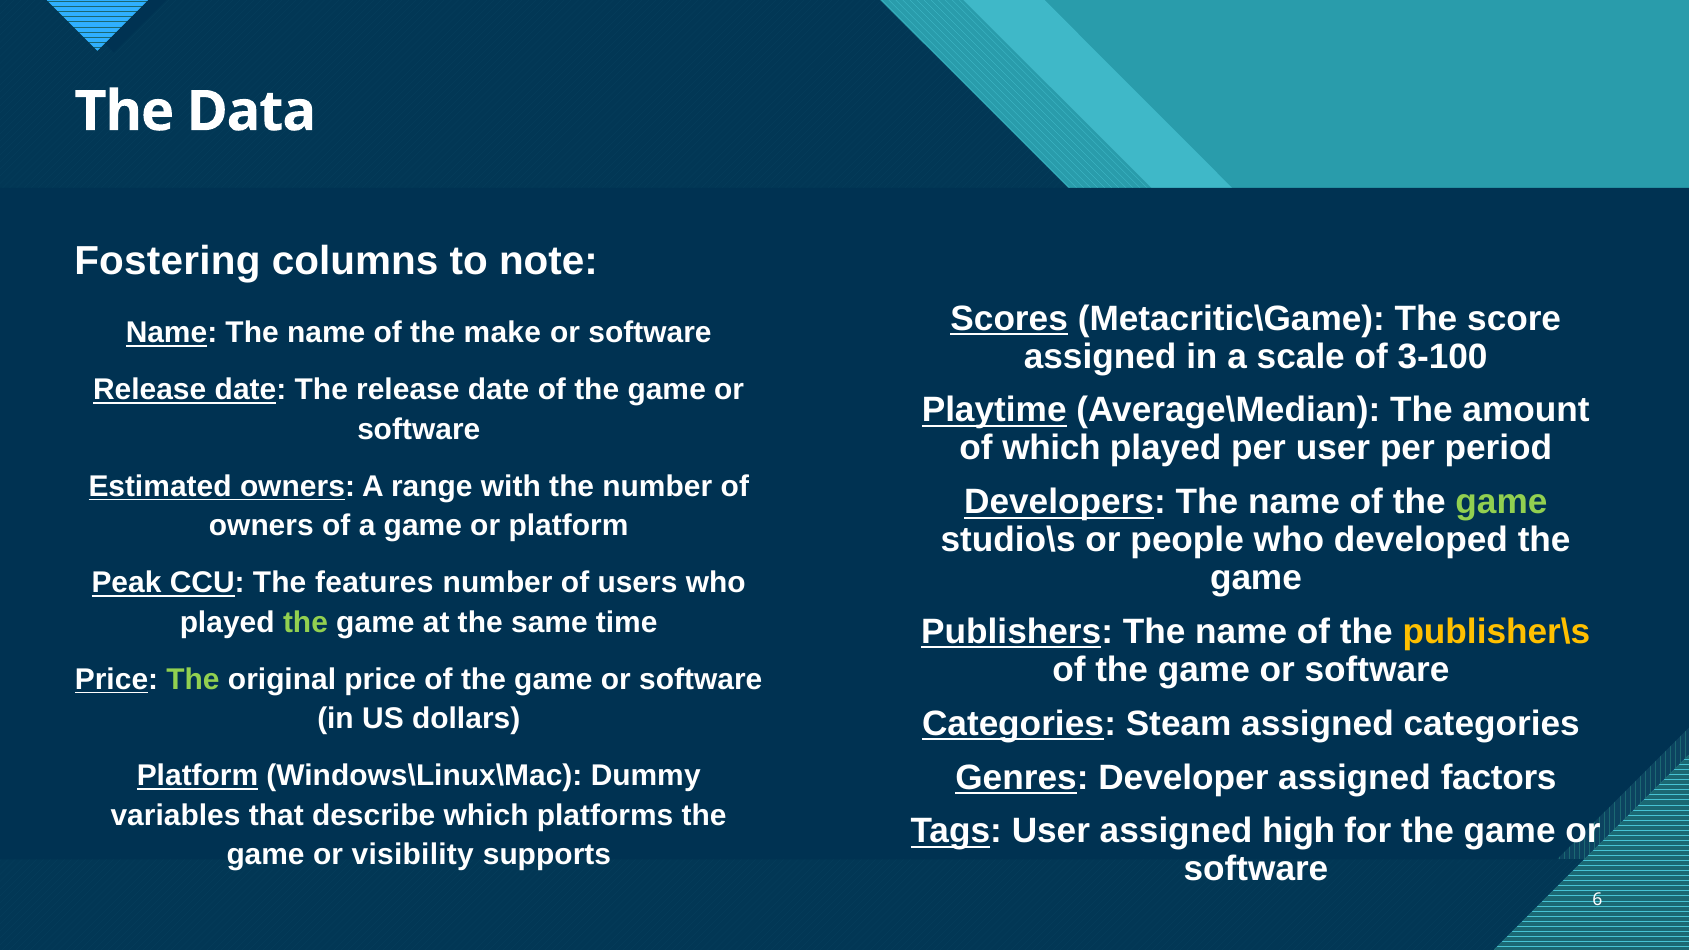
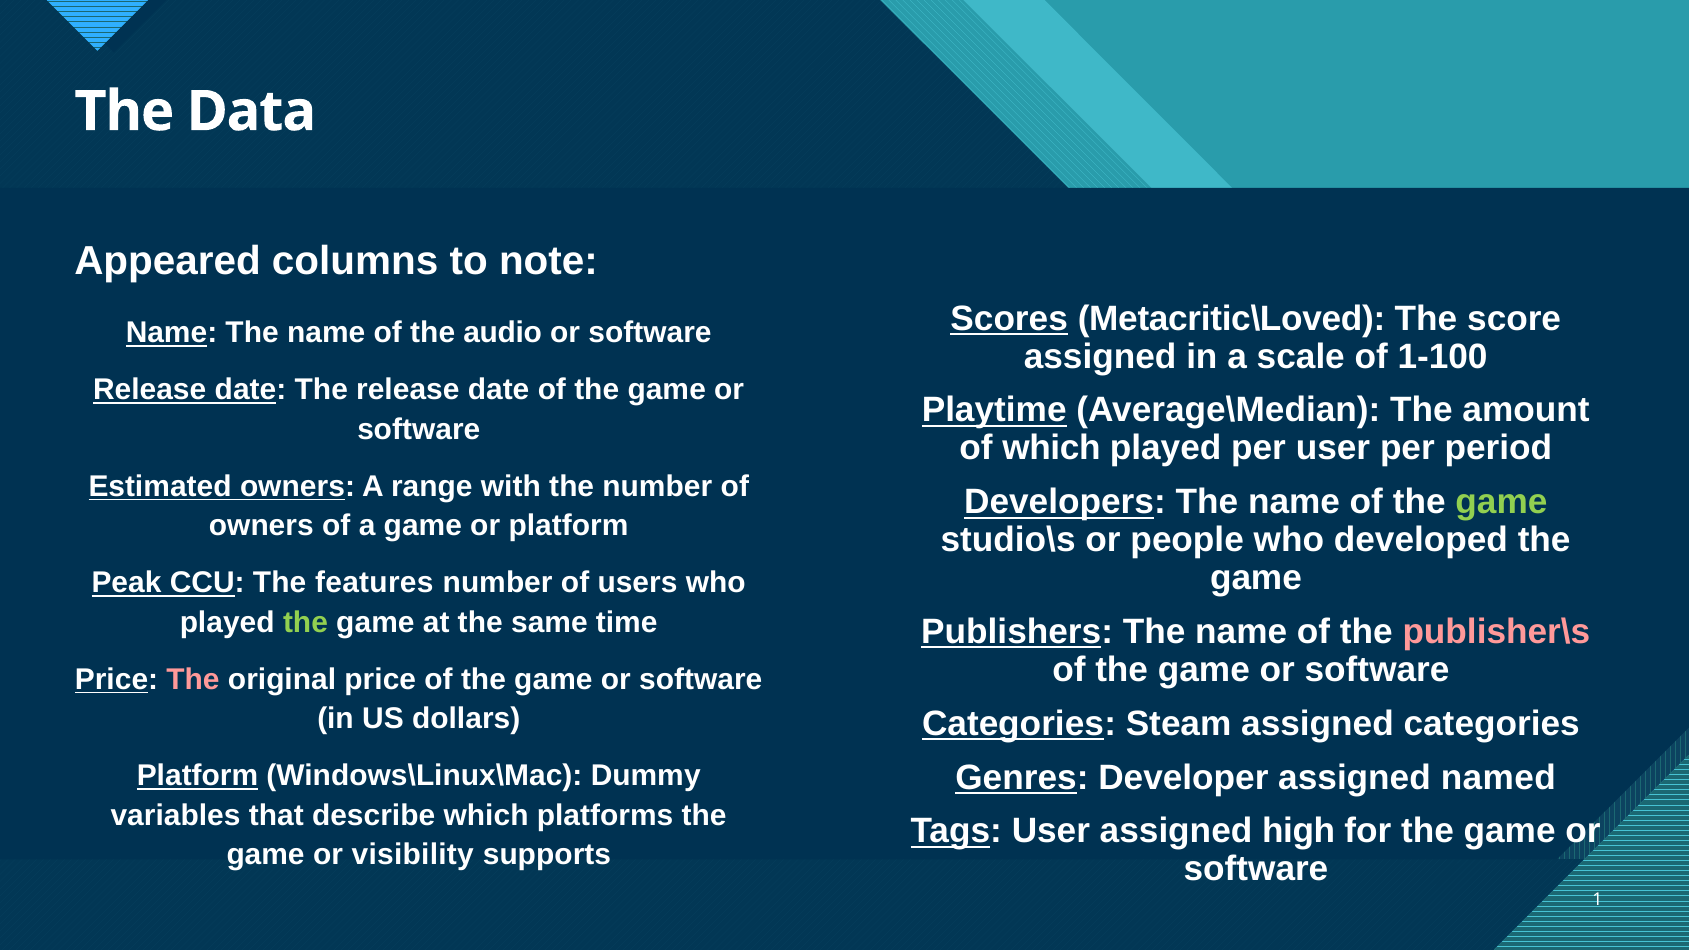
Fostering: Fostering -> Appeared (167, 261)
Metacritic\Game: Metacritic\Game -> Metacritic\Loved (1232, 318)
make: make -> audio (503, 333)
3-100: 3-100 -> 1-100 (1443, 356)
publisher\s colour: yellow -> pink (1496, 632)
The colour: light green -> pink (193, 679)
factors: factors -> named (1498, 778)
6: 6 -> 1 (1598, 900)
